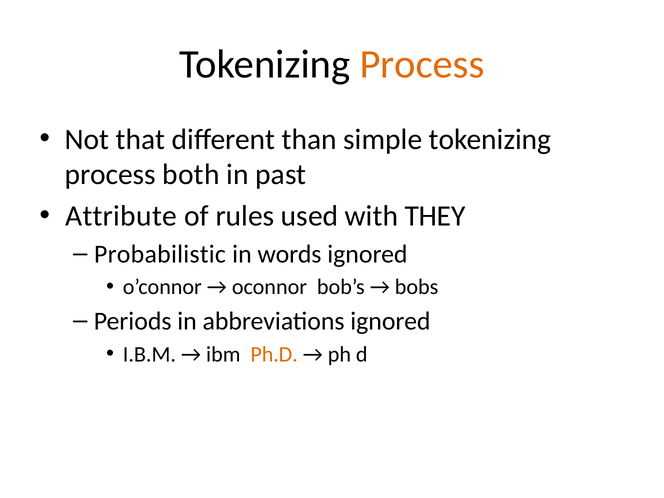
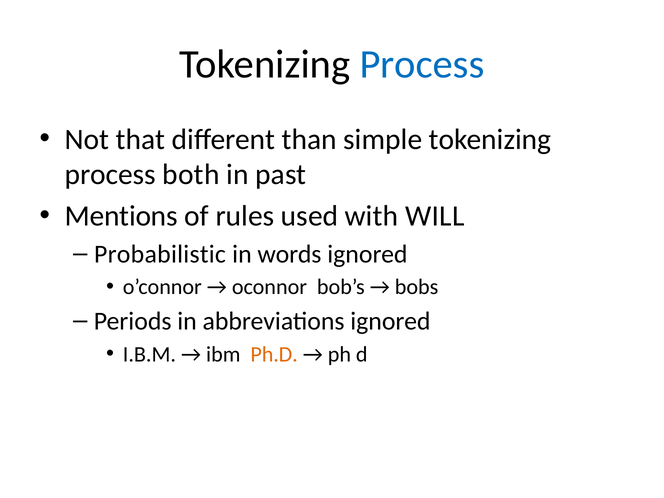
Process colour: orange -> blue (422, 64)
Attribute: Attribute -> Mentions (121, 216)
THEY: THEY -> WILL (435, 216)
